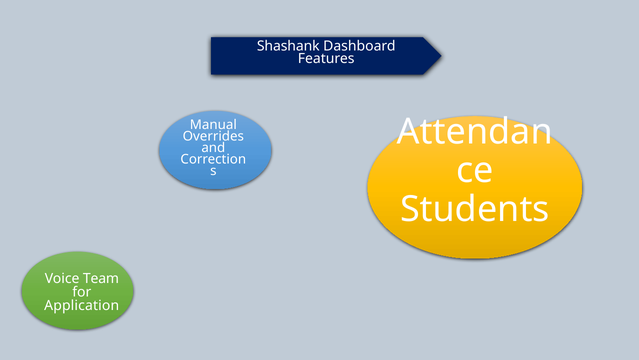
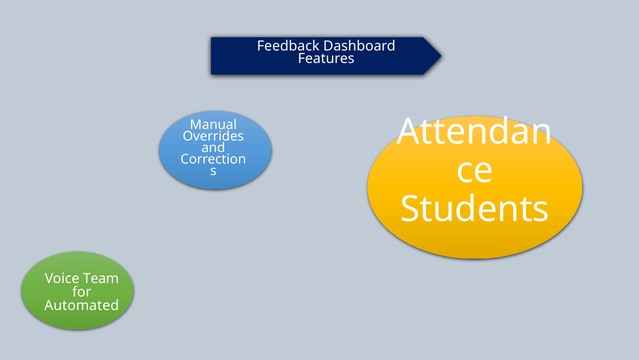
Shashank: Shashank -> Feedback (288, 46)
Application: Application -> Automated (82, 305)
